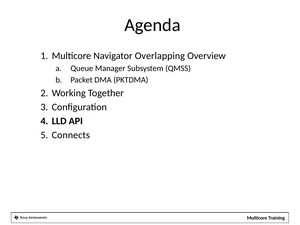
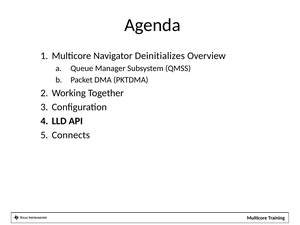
Overlapping: Overlapping -> Deinitializes (160, 56)
